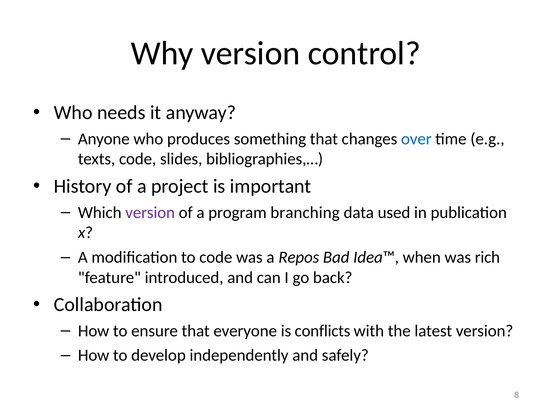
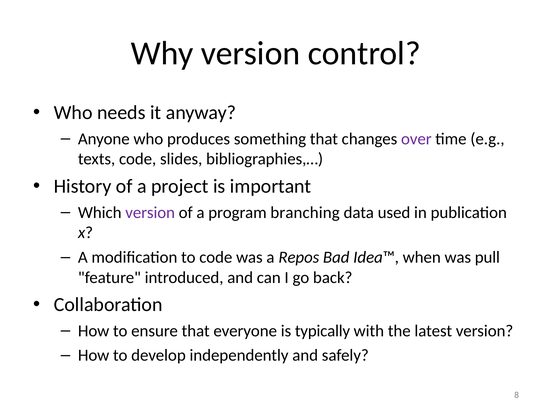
over colour: blue -> purple (416, 139)
rich: rich -> pull (487, 257)
conflicts: conflicts -> typically (323, 331)
